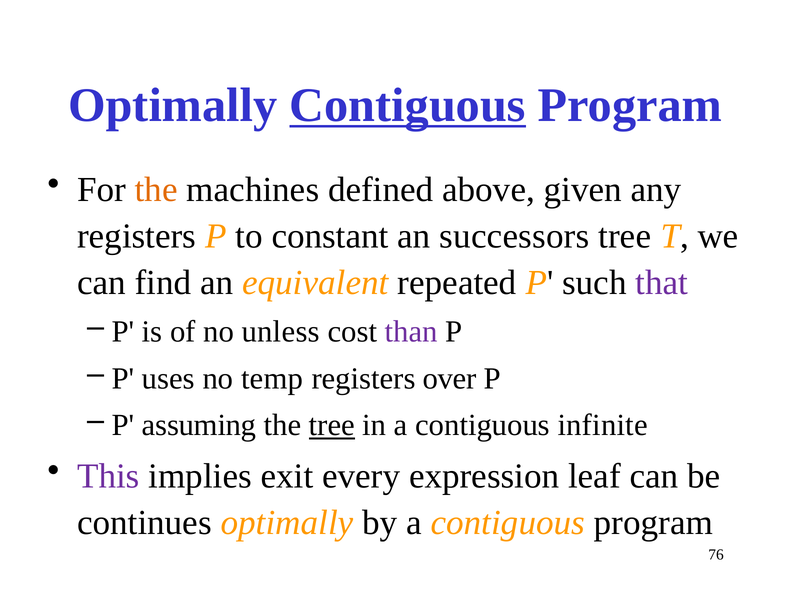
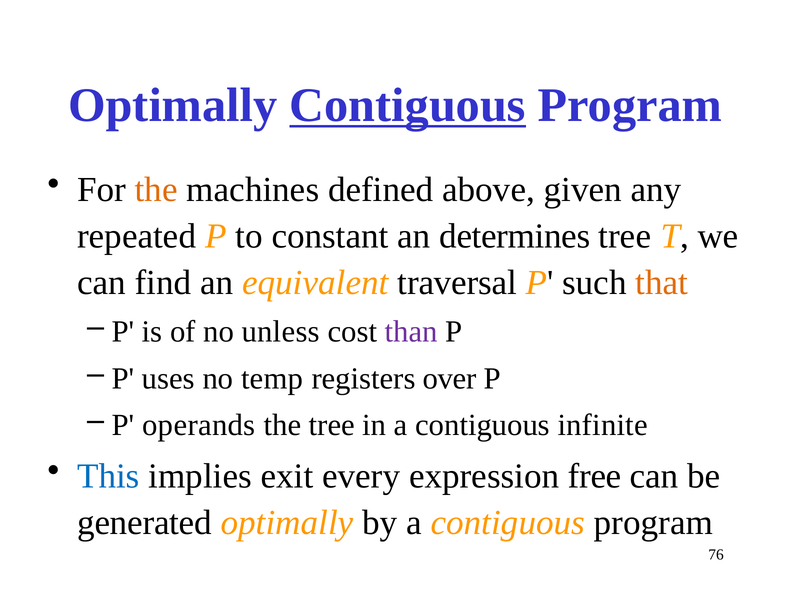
registers: registers -> repeated (137, 236)
successors: successors -> determines (515, 236)
repeated: repeated -> traversal (457, 283)
that colour: purple -> orange (662, 283)
assuming: assuming -> operands (199, 425)
tree underline: present -> none (332, 425)
This colour: purple -> blue (108, 476)
leaf: leaf -> free (595, 476)
continues: continues -> generated (145, 523)
